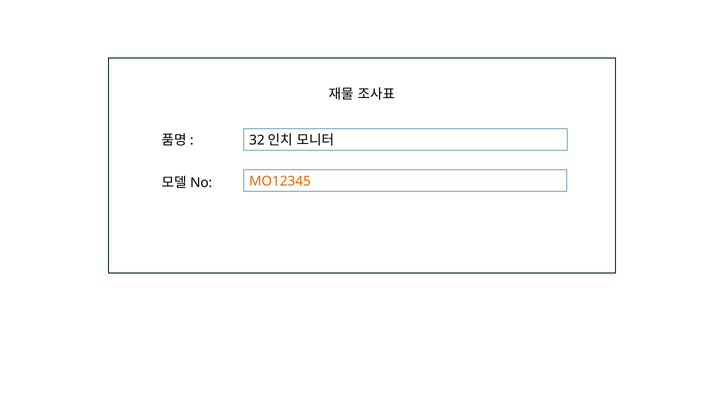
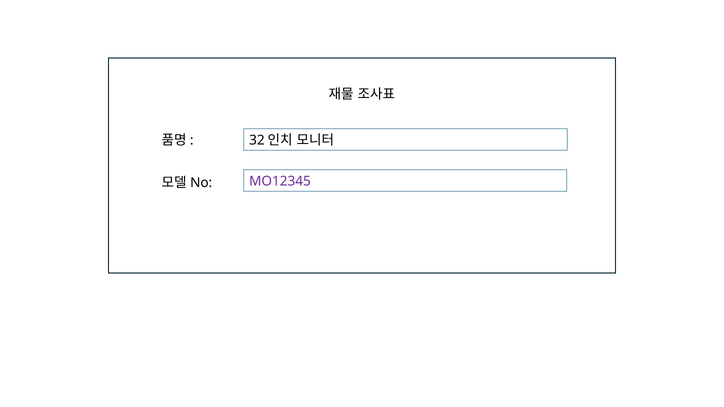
MO12345 colour: orange -> purple (280, 181)
